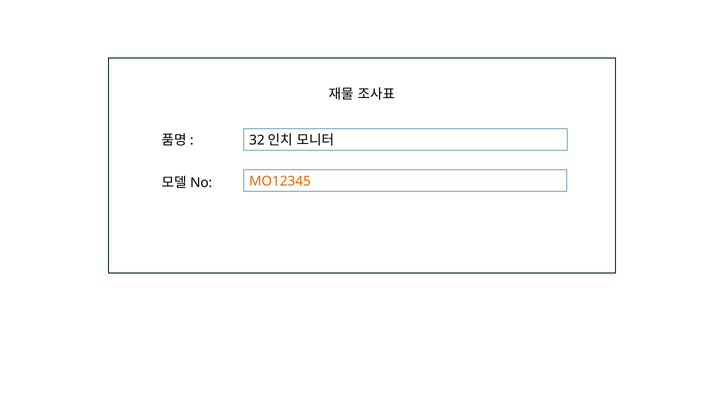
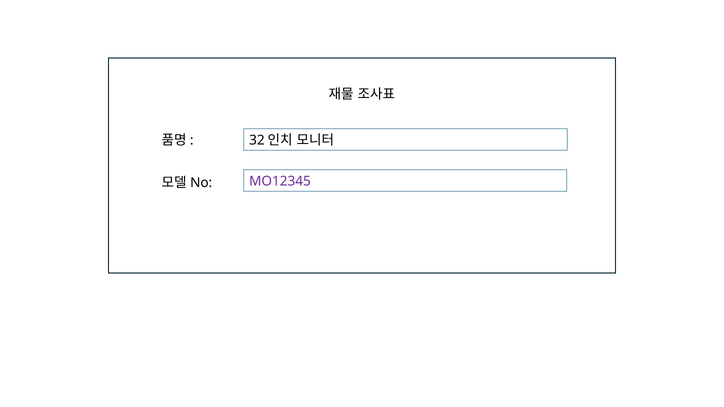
MO12345 colour: orange -> purple (280, 181)
